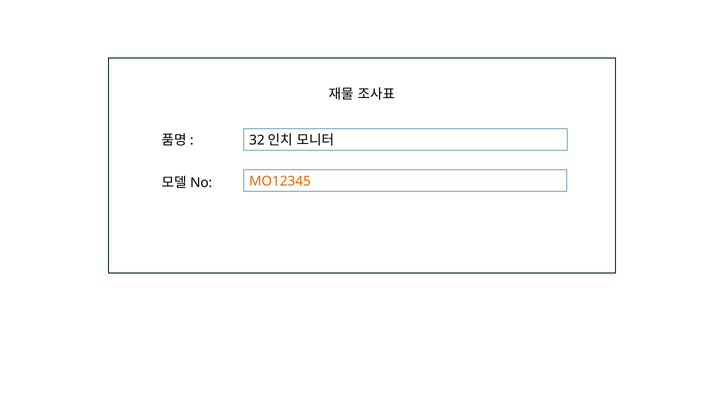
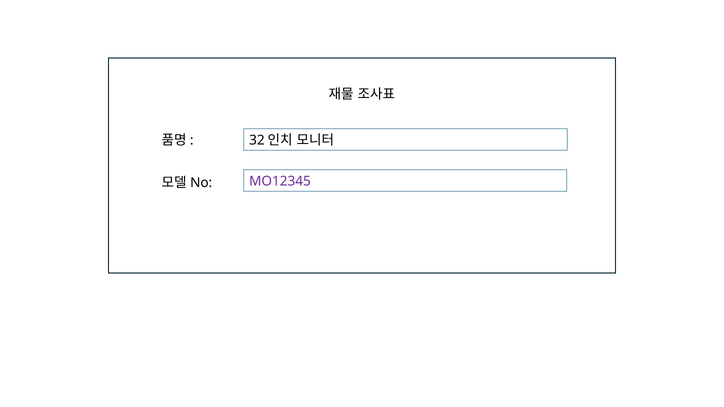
MO12345 colour: orange -> purple (280, 181)
